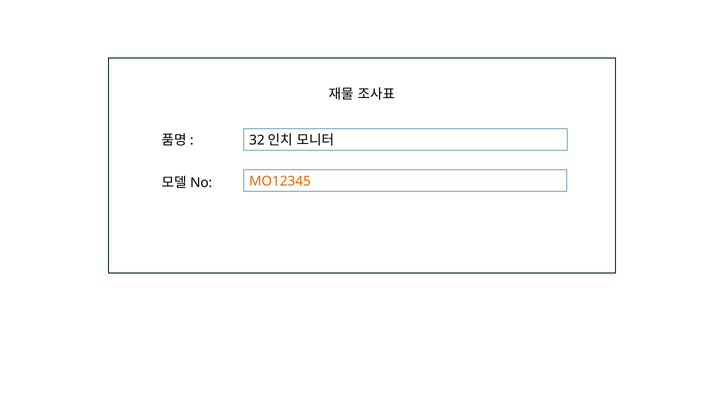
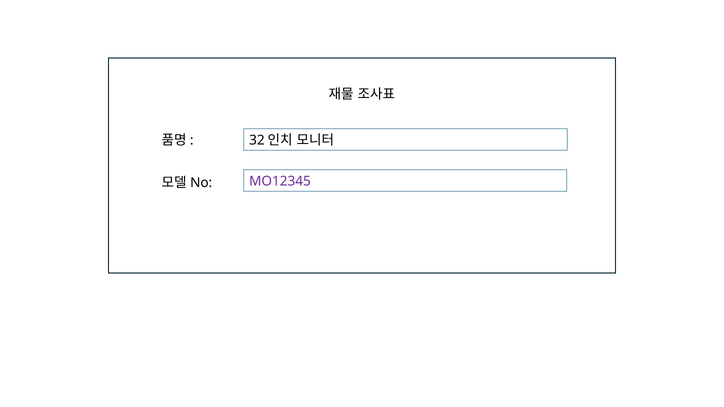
MO12345 colour: orange -> purple (280, 181)
